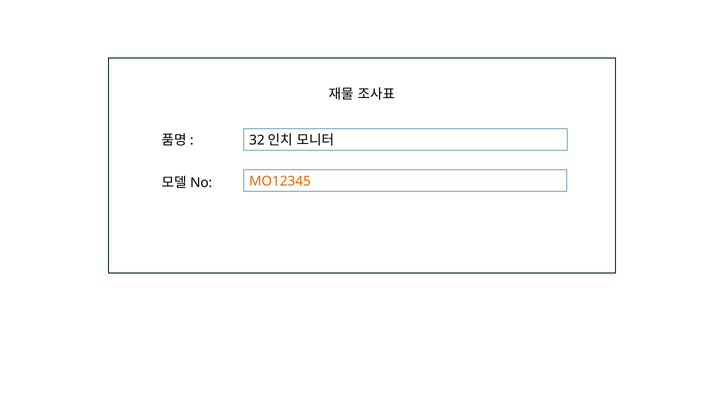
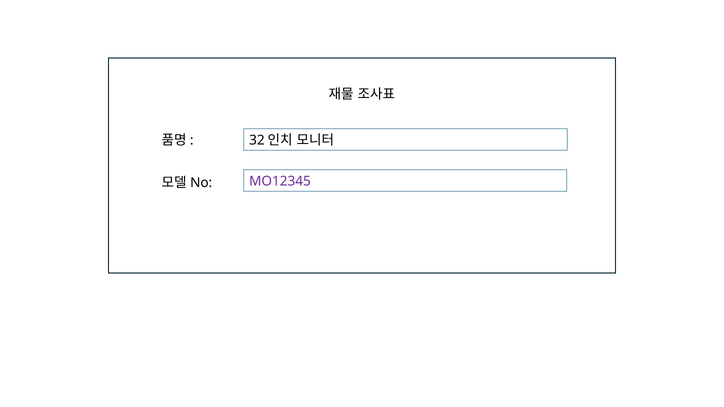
MO12345 colour: orange -> purple (280, 181)
